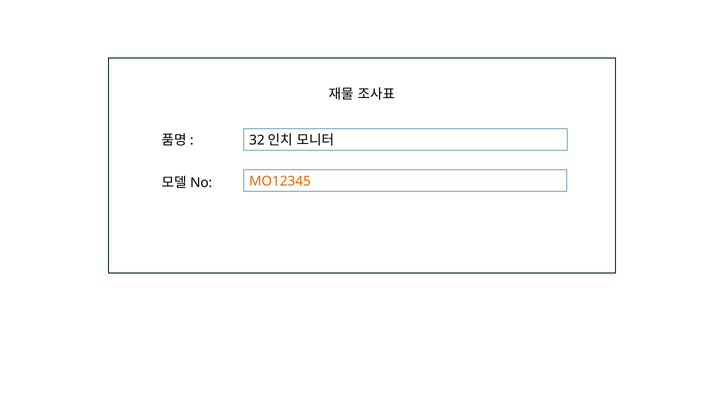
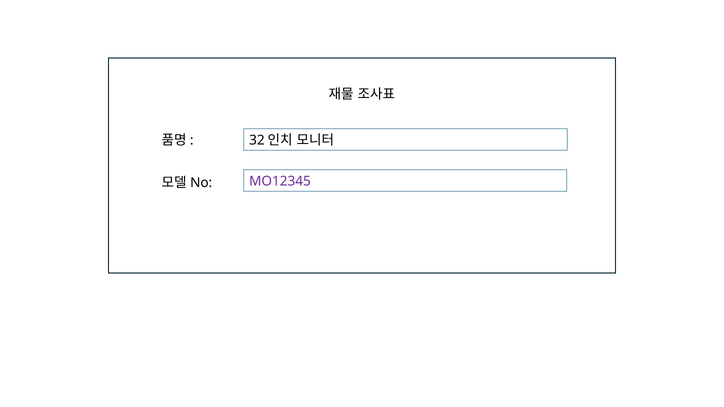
MO12345 colour: orange -> purple (280, 181)
